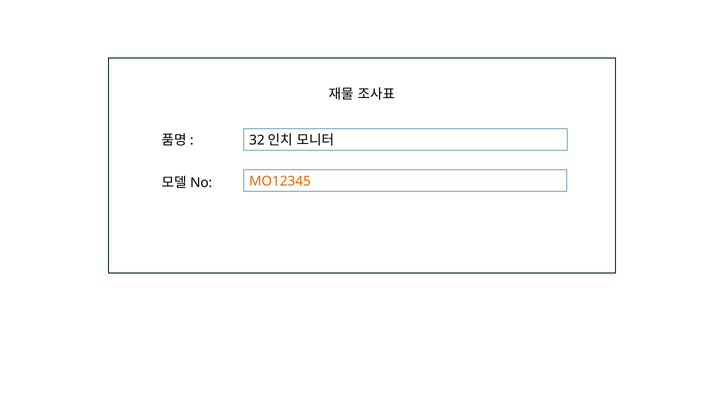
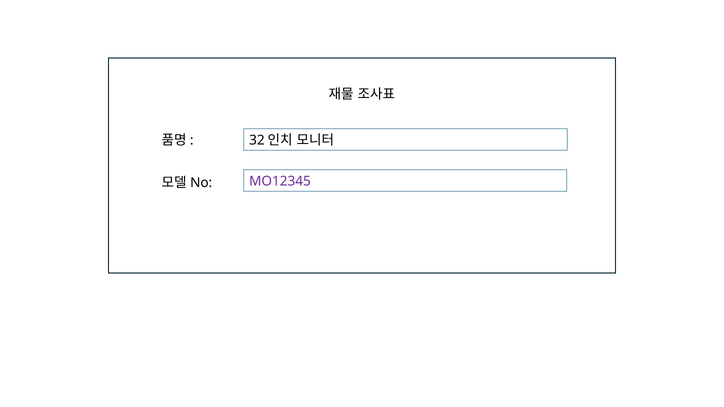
MO12345 colour: orange -> purple (280, 181)
